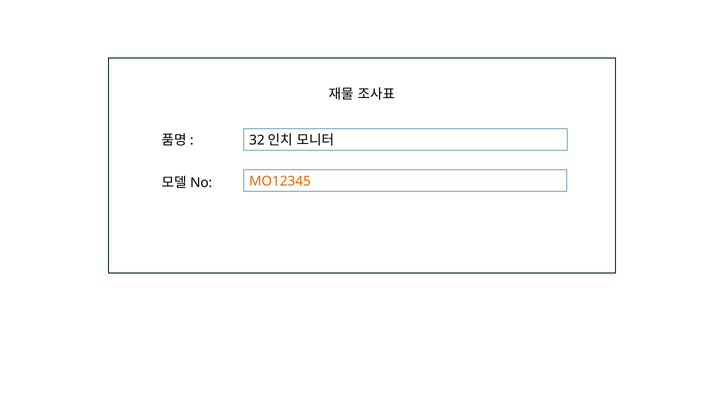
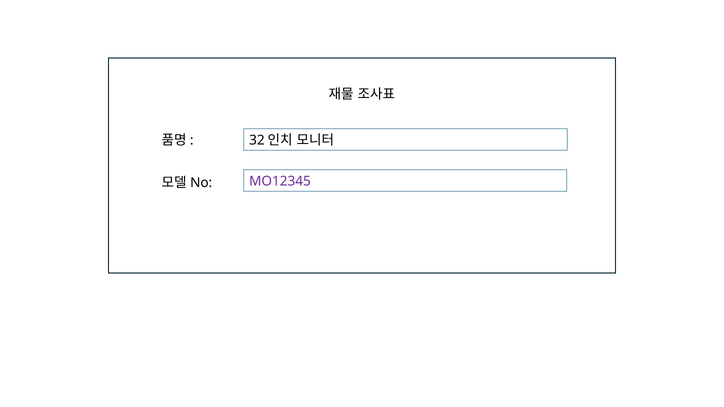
MO12345 colour: orange -> purple (280, 181)
